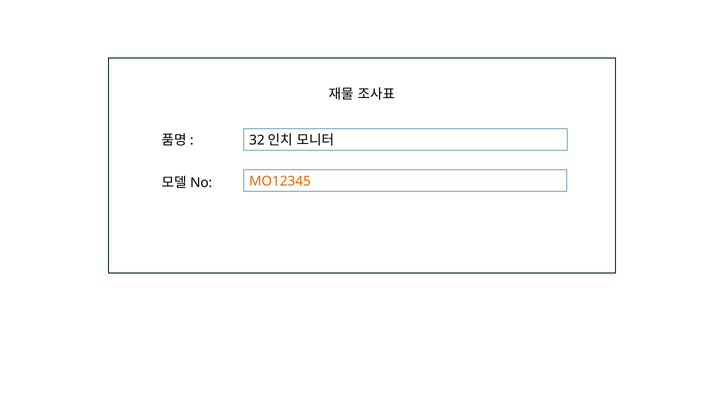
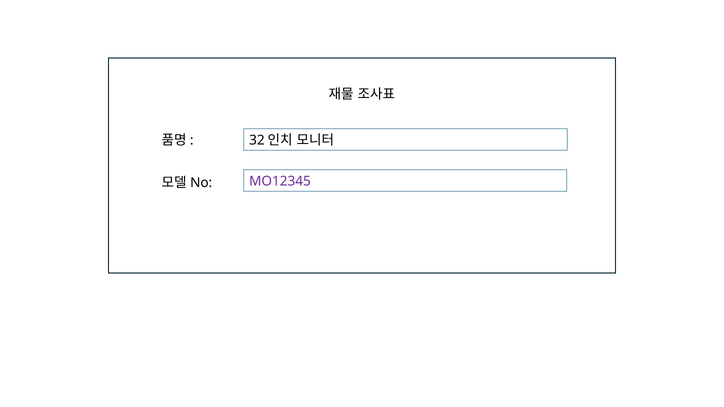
MO12345 colour: orange -> purple (280, 181)
